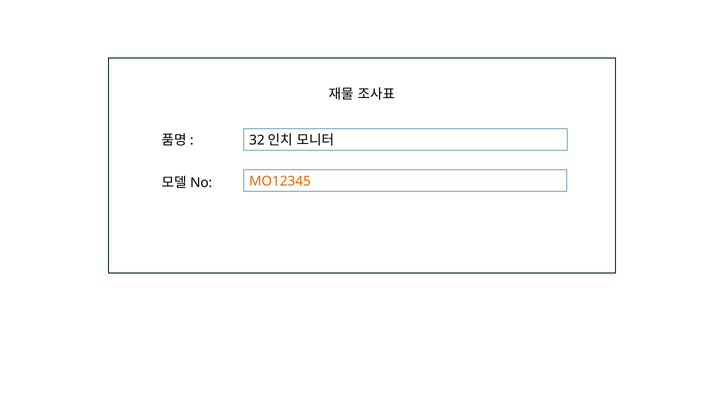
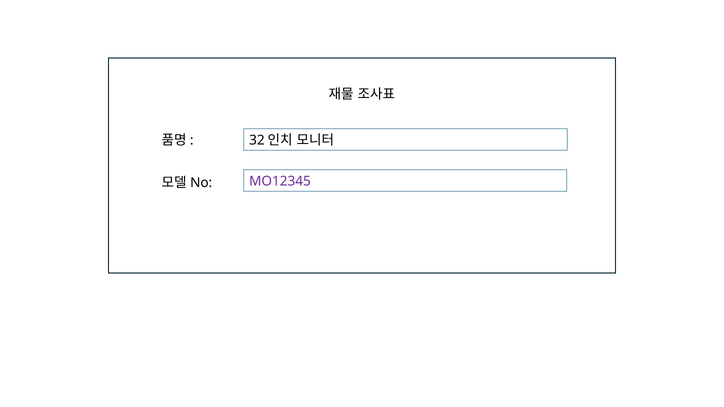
MO12345 colour: orange -> purple (280, 181)
